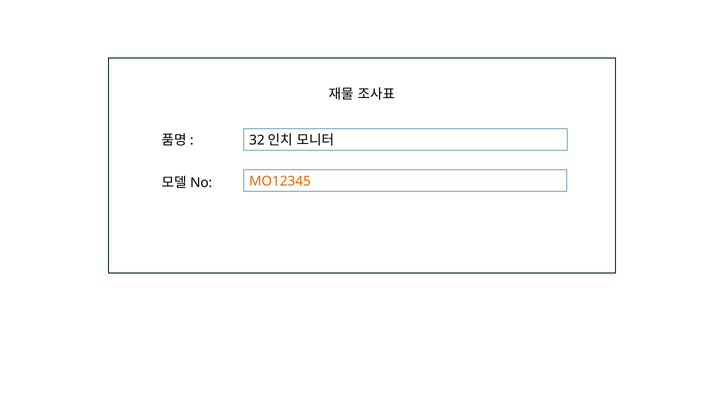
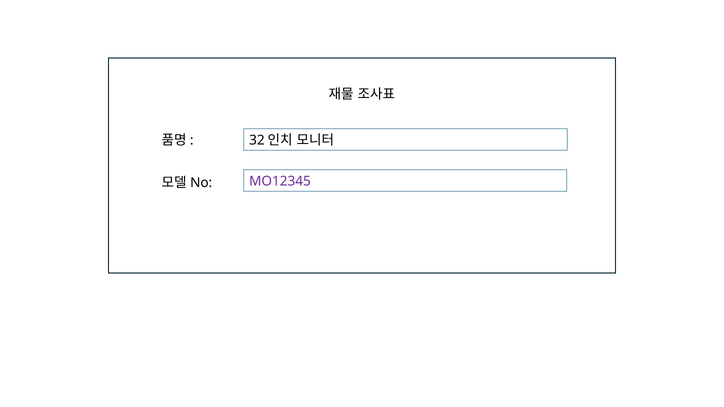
MO12345 colour: orange -> purple (280, 181)
